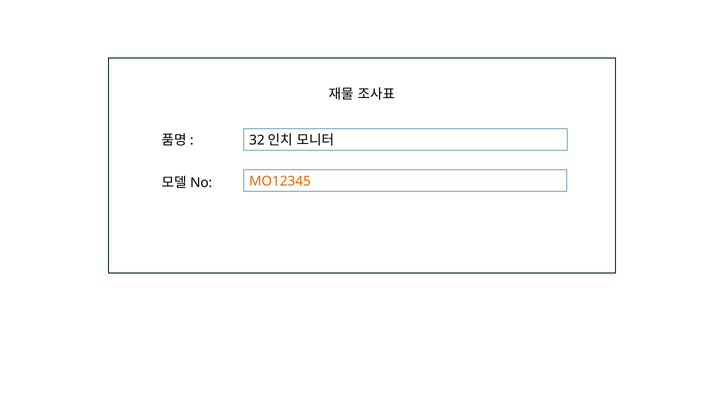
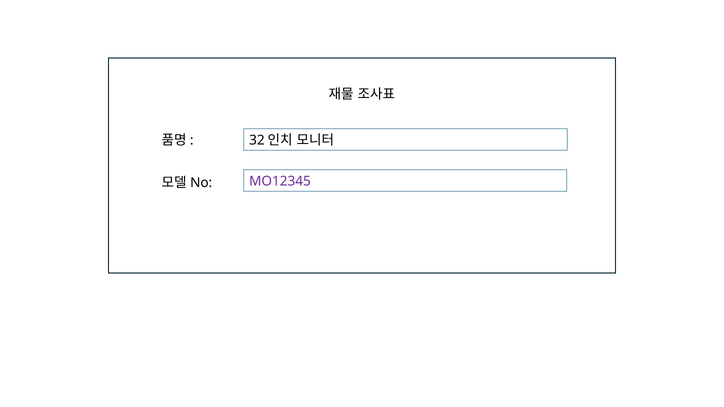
MO12345 colour: orange -> purple (280, 181)
